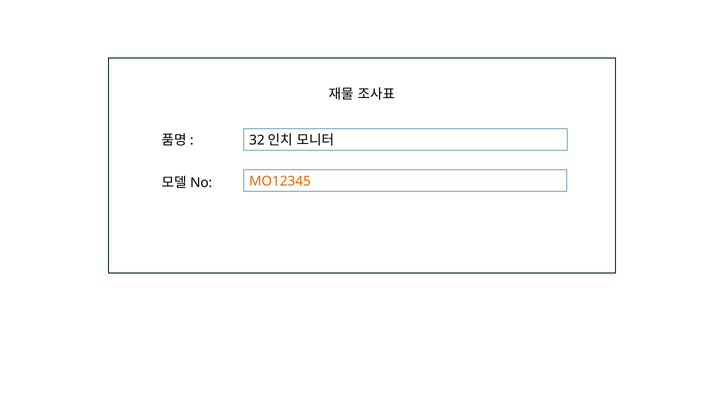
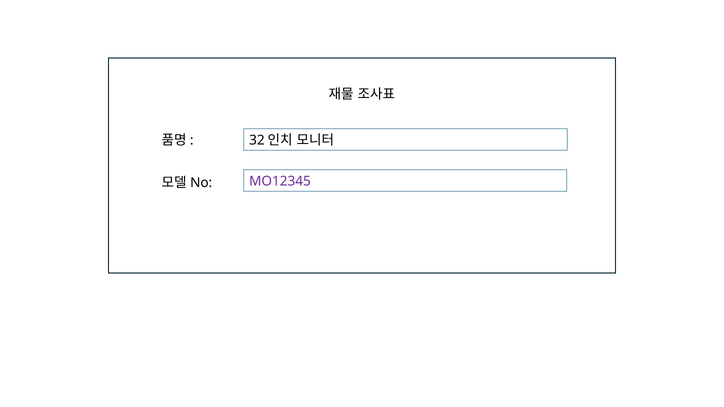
MO12345 colour: orange -> purple (280, 181)
